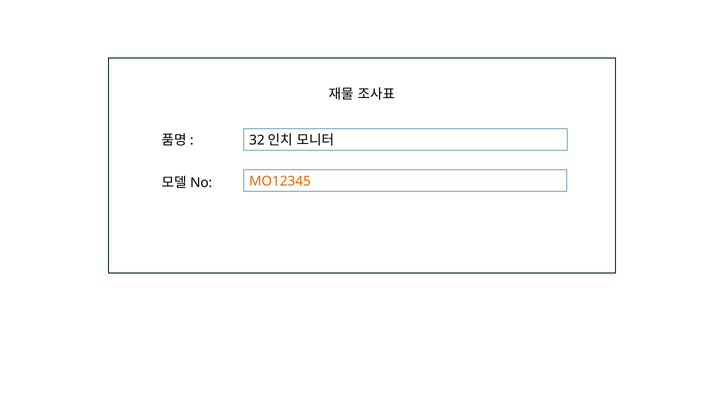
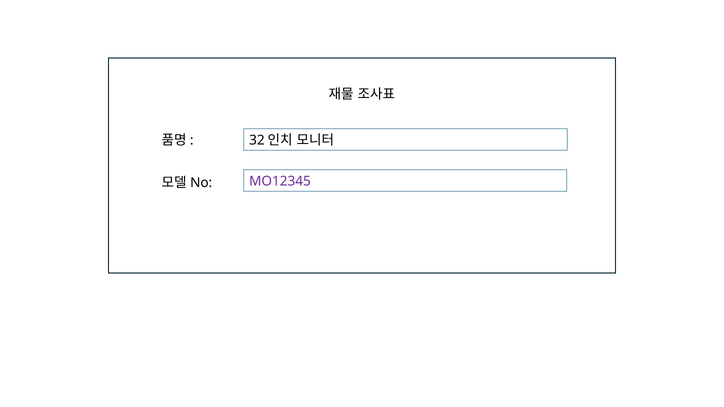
MO12345 colour: orange -> purple (280, 181)
